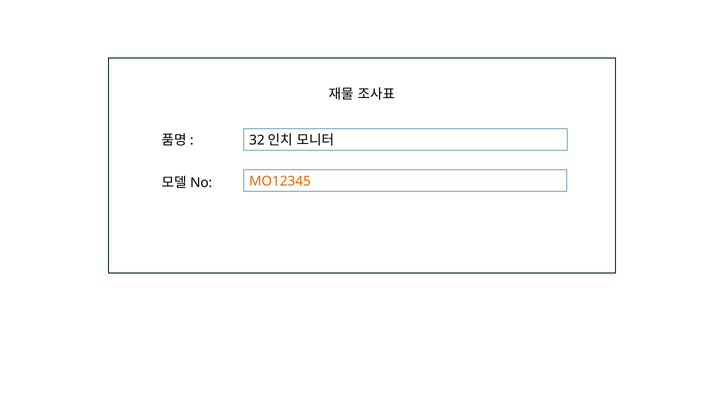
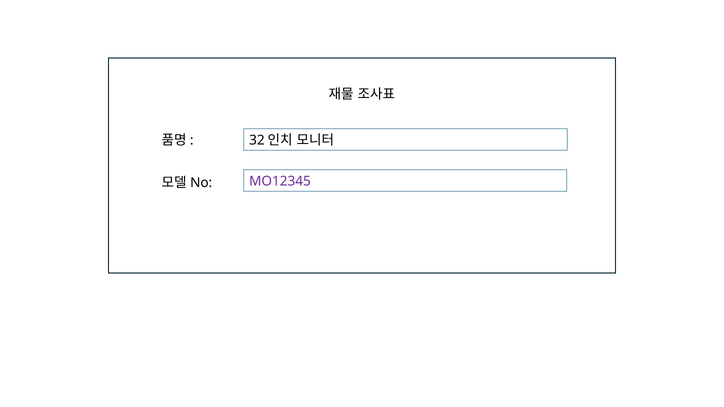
MO12345 colour: orange -> purple (280, 181)
